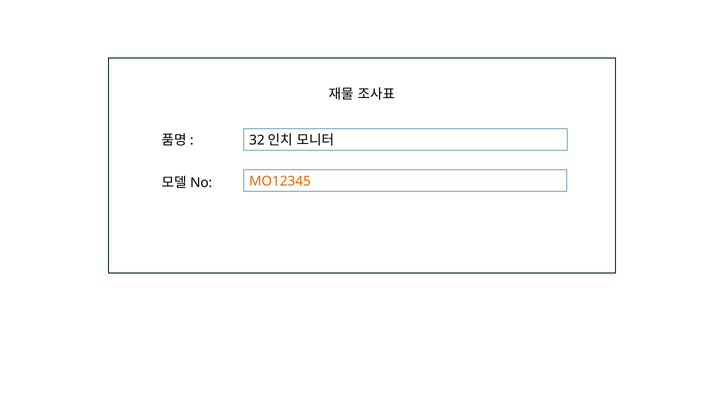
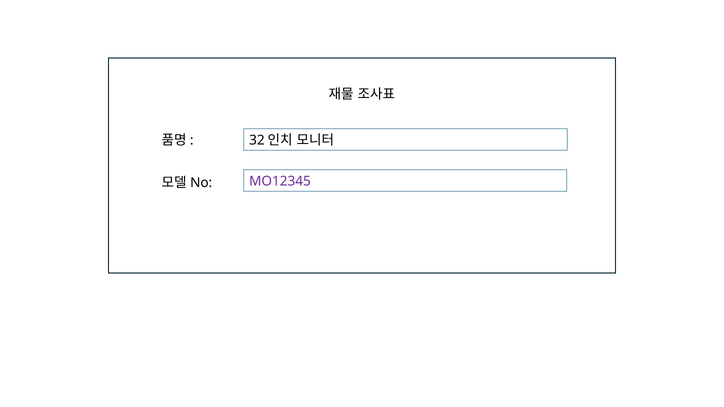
MO12345 colour: orange -> purple (280, 181)
